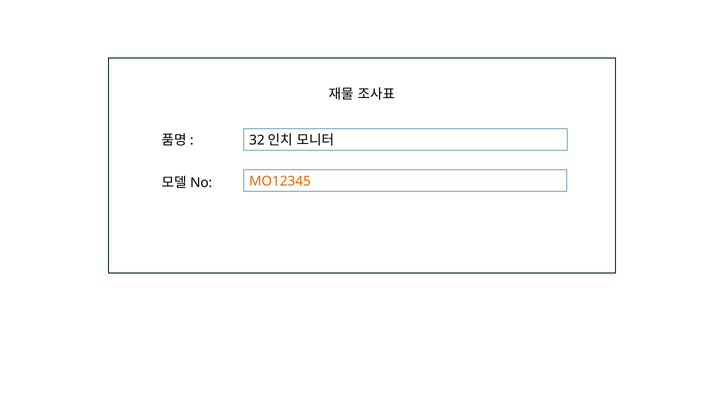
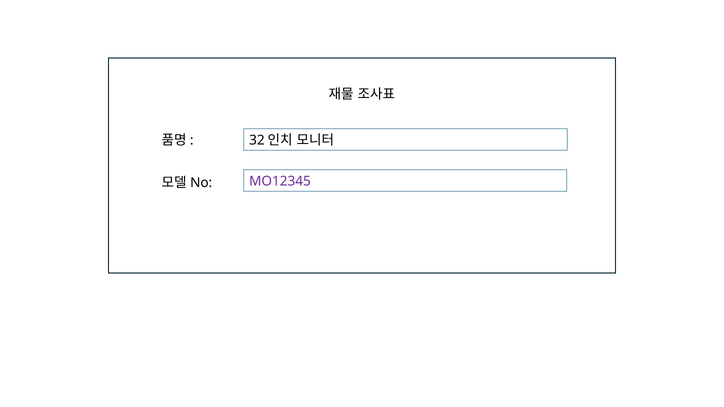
MO12345 colour: orange -> purple (280, 181)
